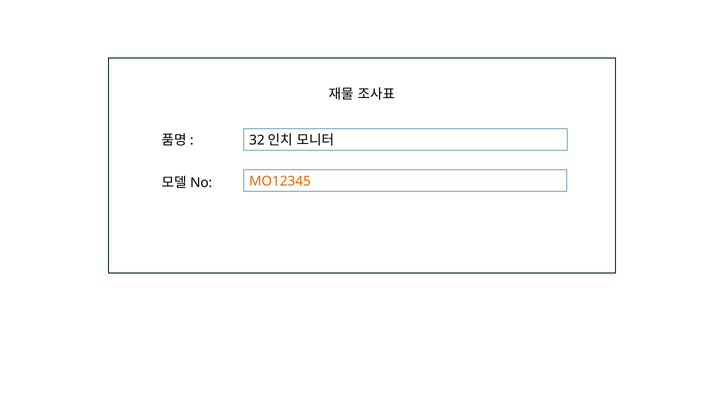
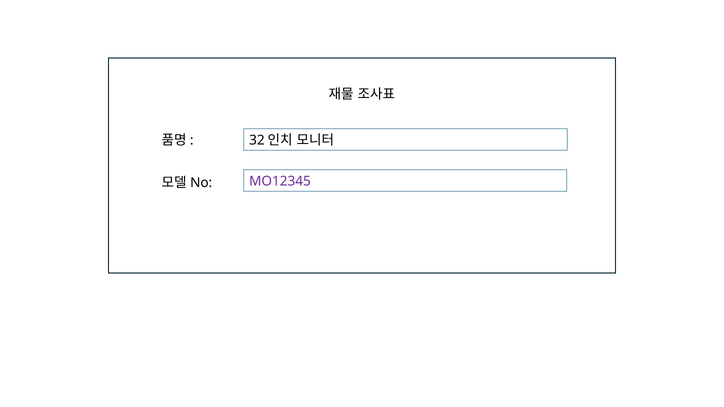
MO12345 colour: orange -> purple (280, 181)
